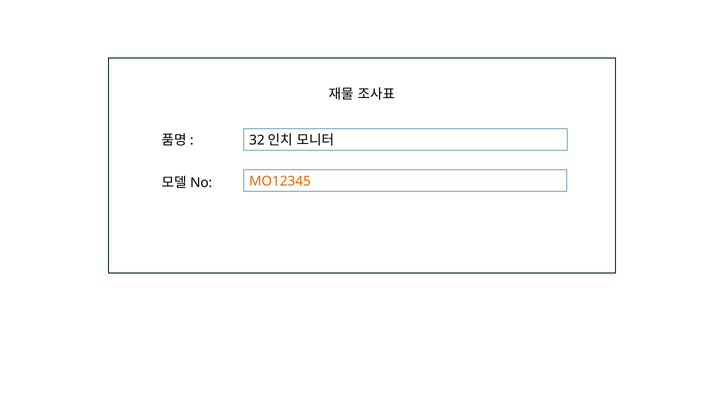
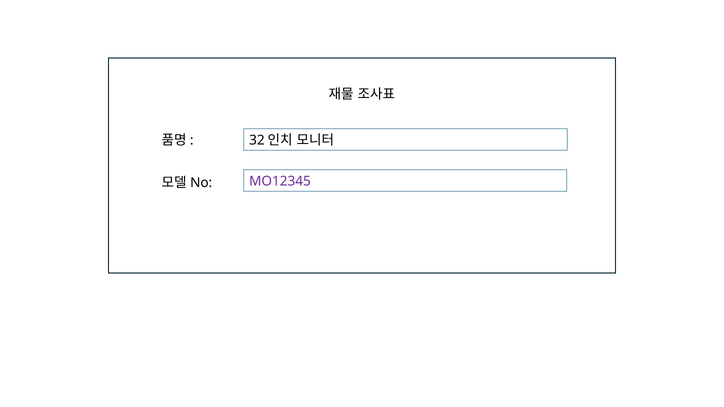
MO12345 colour: orange -> purple (280, 181)
